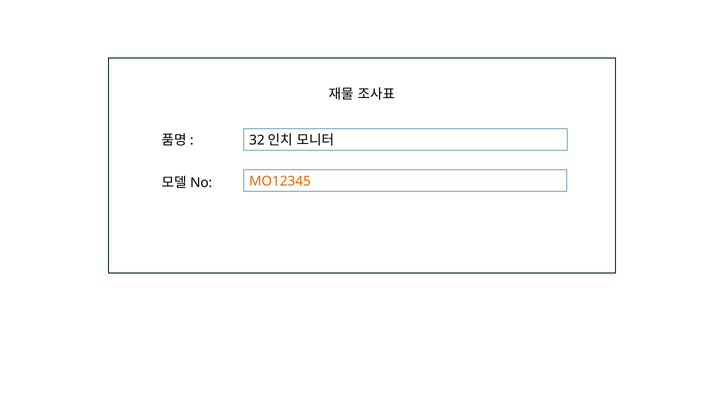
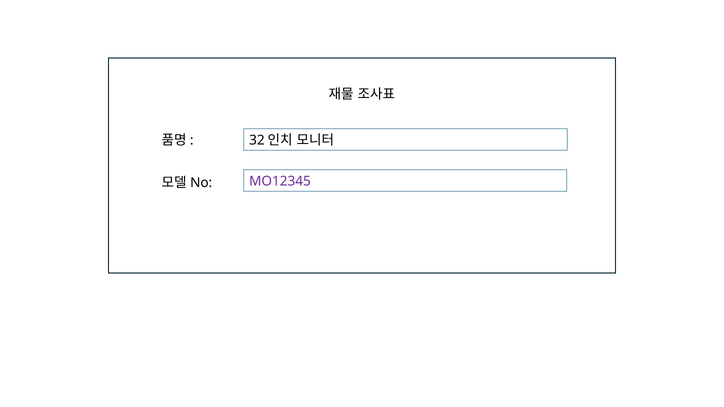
MO12345 colour: orange -> purple (280, 181)
